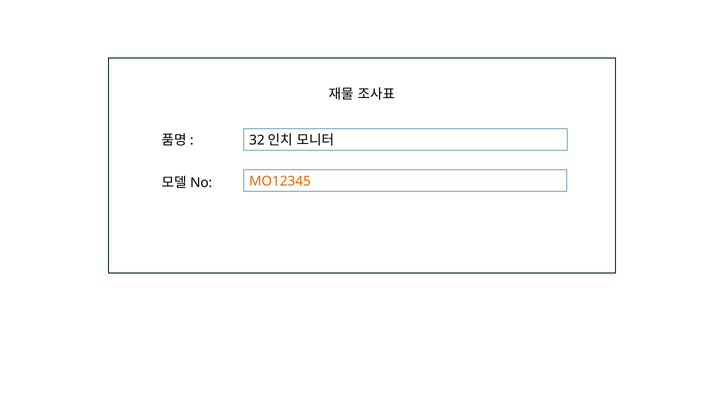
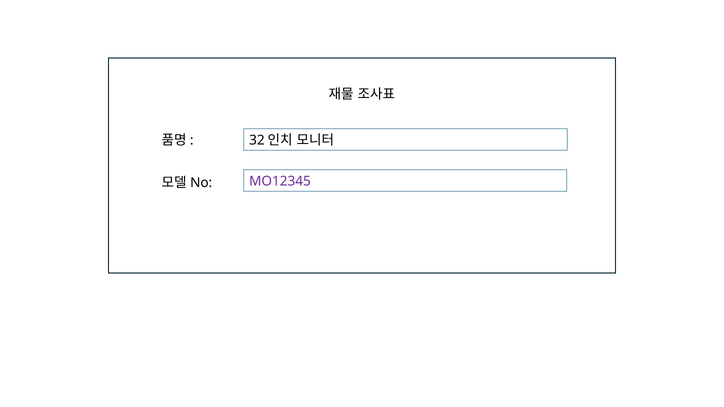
MO12345 colour: orange -> purple (280, 181)
